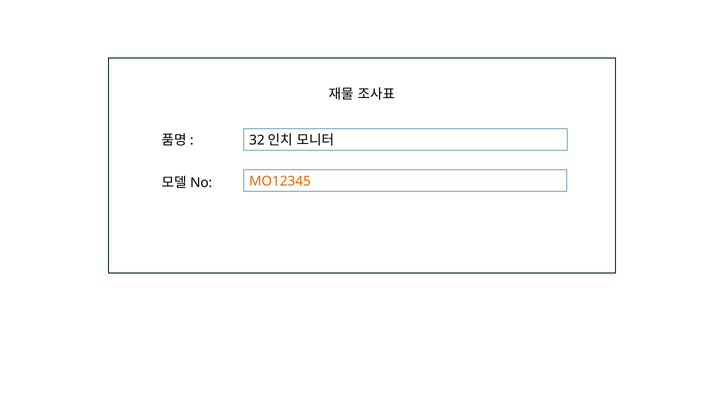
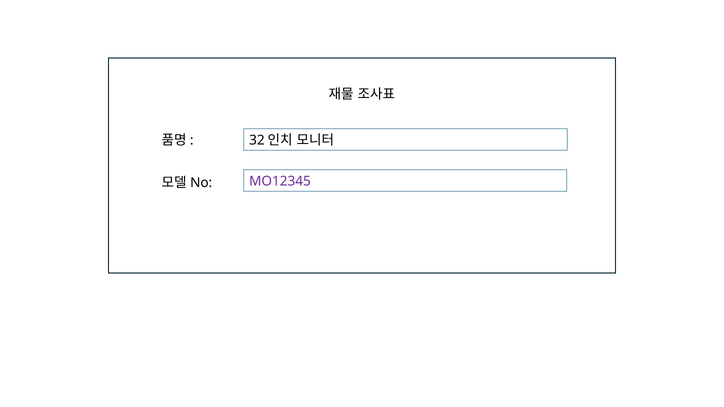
MO12345 colour: orange -> purple (280, 181)
